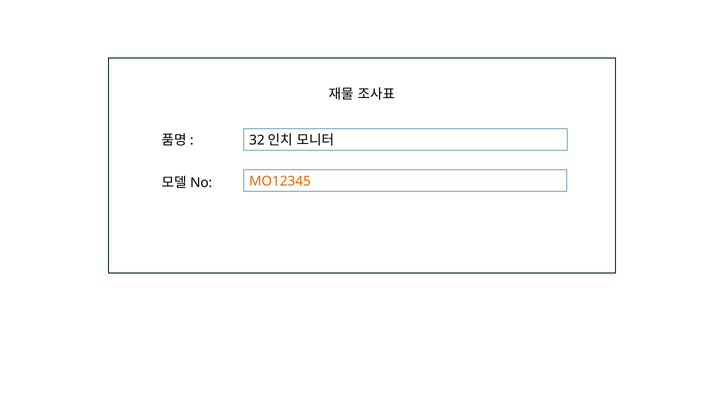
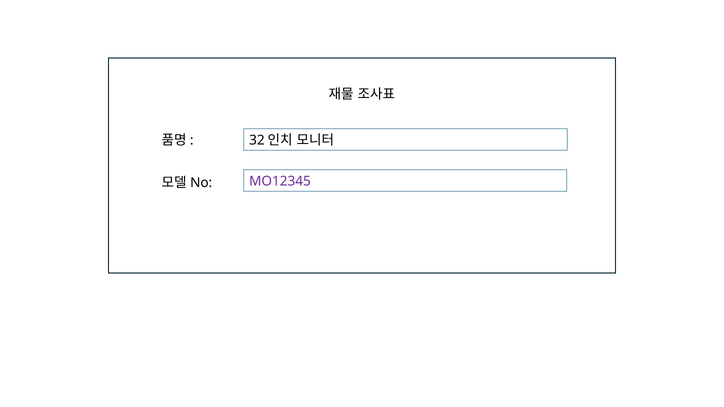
MO12345 colour: orange -> purple (280, 181)
